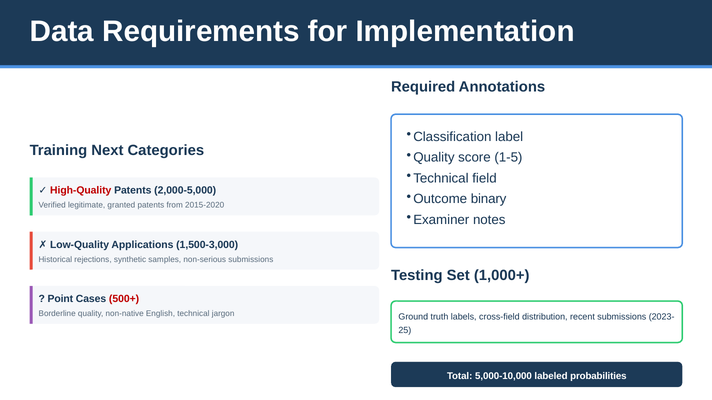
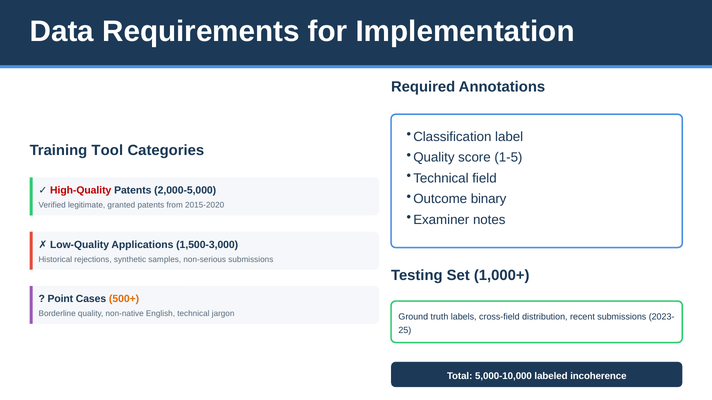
Next: Next -> Tool (107, 151)
500+ colour: red -> orange (124, 299)
probabilities: probabilities -> incoherence (598, 377)
